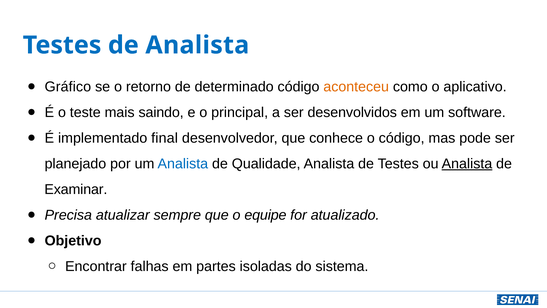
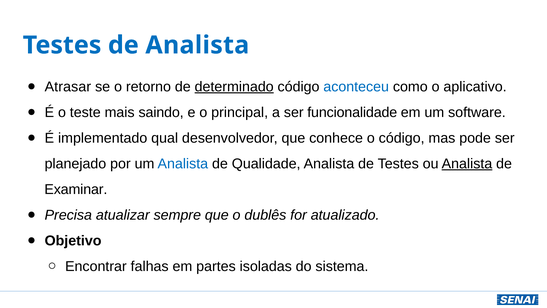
Gráfico: Gráfico -> Atrasar (68, 87)
determinado underline: none -> present (234, 87)
aconteceu colour: orange -> blue (356, 87)
desenvolvidos: desenvolvidos -> funcionalidade (352, 112)
final: final -> qual (165, 138)
equipe: equipe -> dublês (265, 215)
